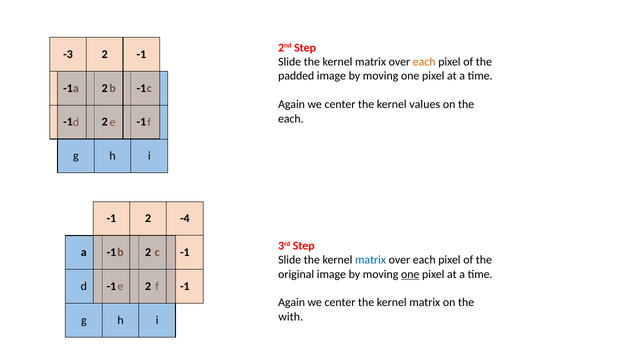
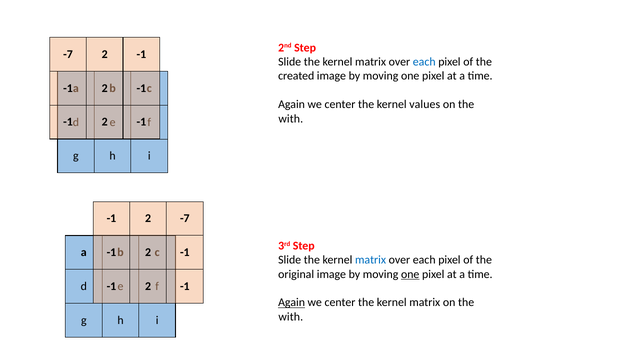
-3: -3 -> -7 (68, 54)
each colour: orange -> blue (424, 62)
padded: padded -> created (296, 76)
each: each -> with (291, 119)
2 -4: -4 -> -7 (185, 219)
Again underline: none -> present (292, 303)
